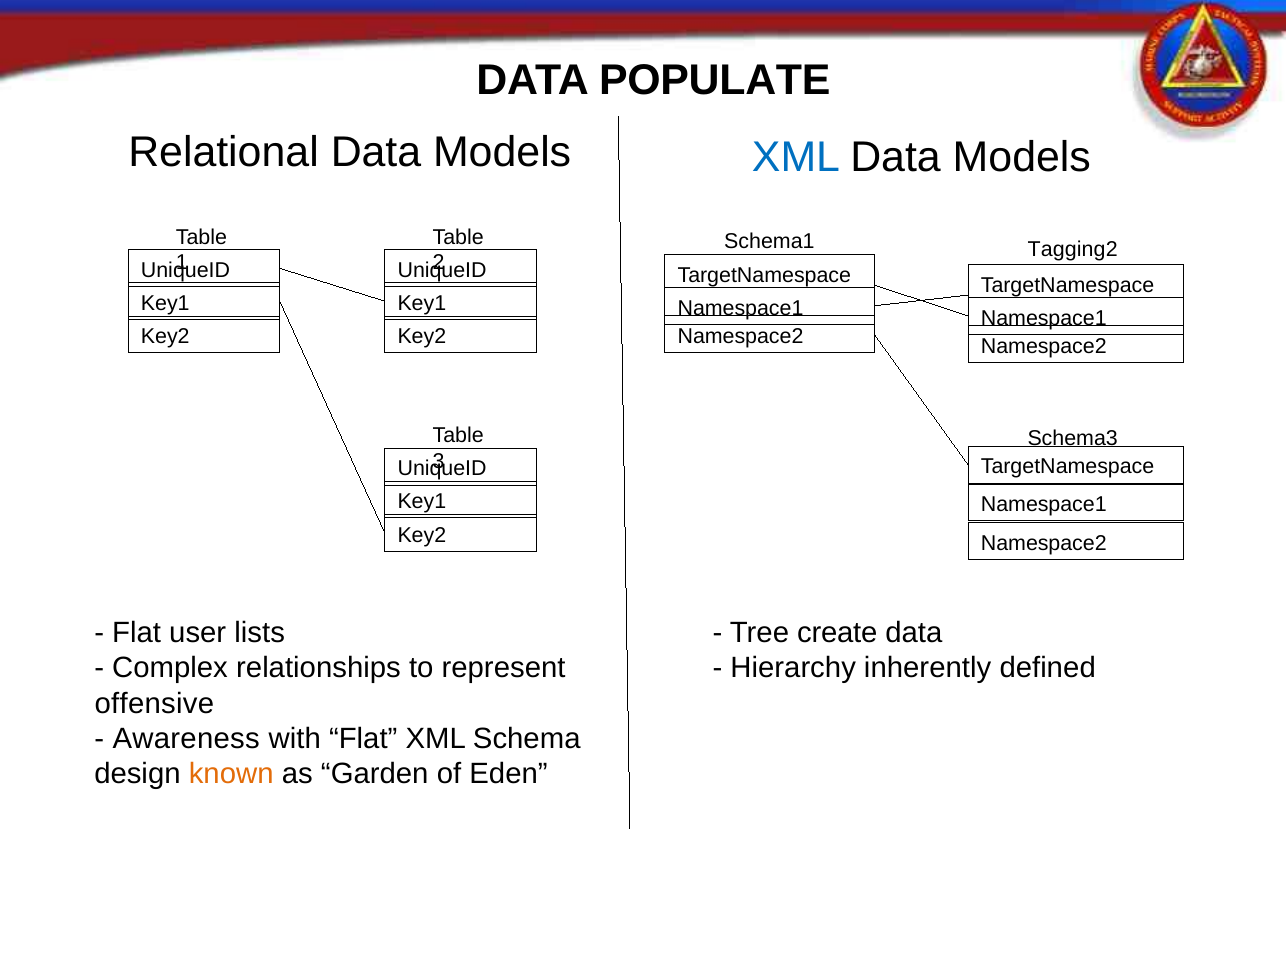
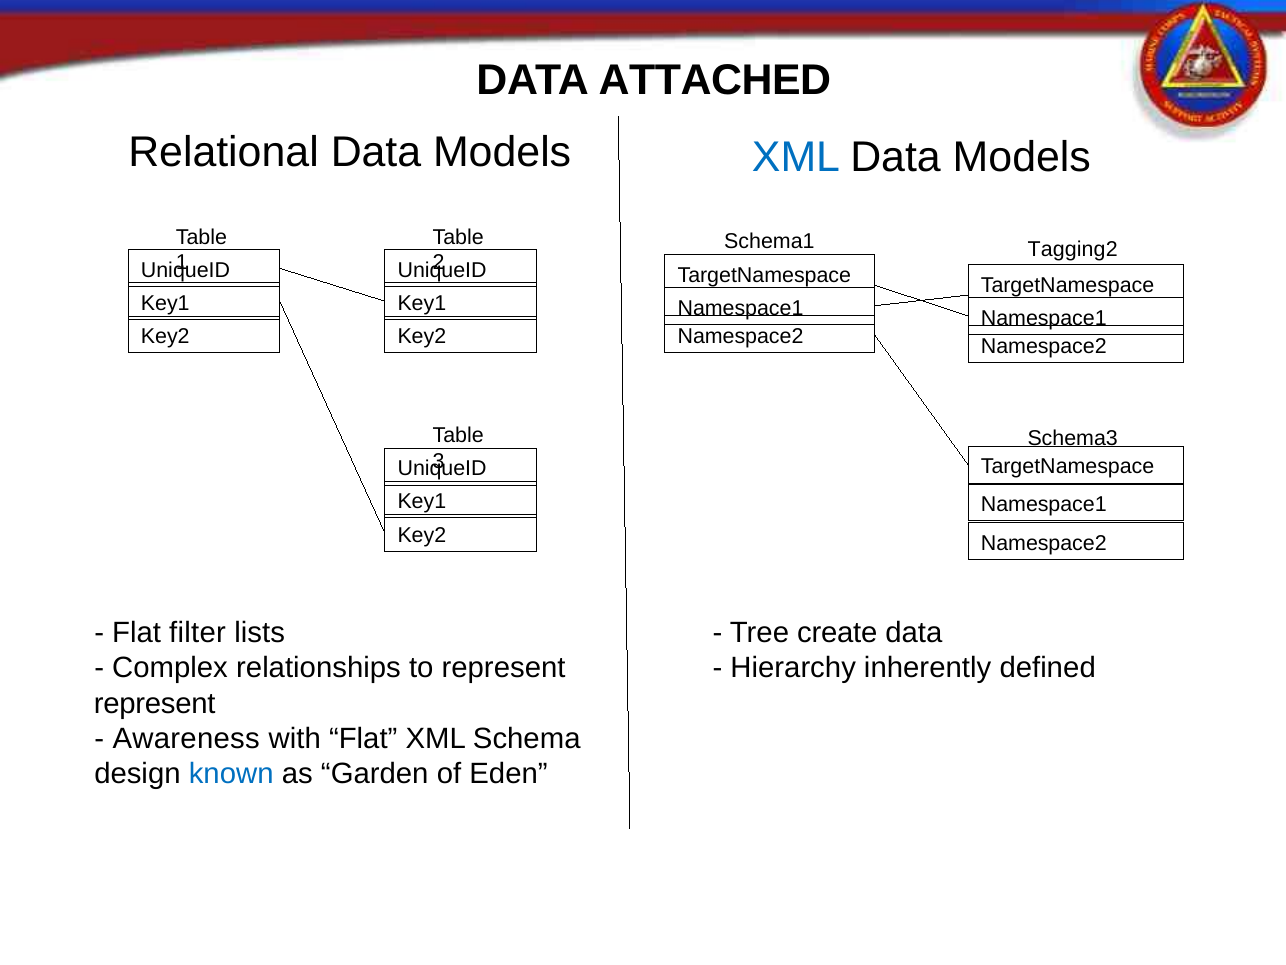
POPULATE: POPULATE -> ATTACHED (715, 80)
user: user -> filter (198, 633)
offensive: offensive -> represent (155, 703)
known colour: orange -> blue (231, 774)
